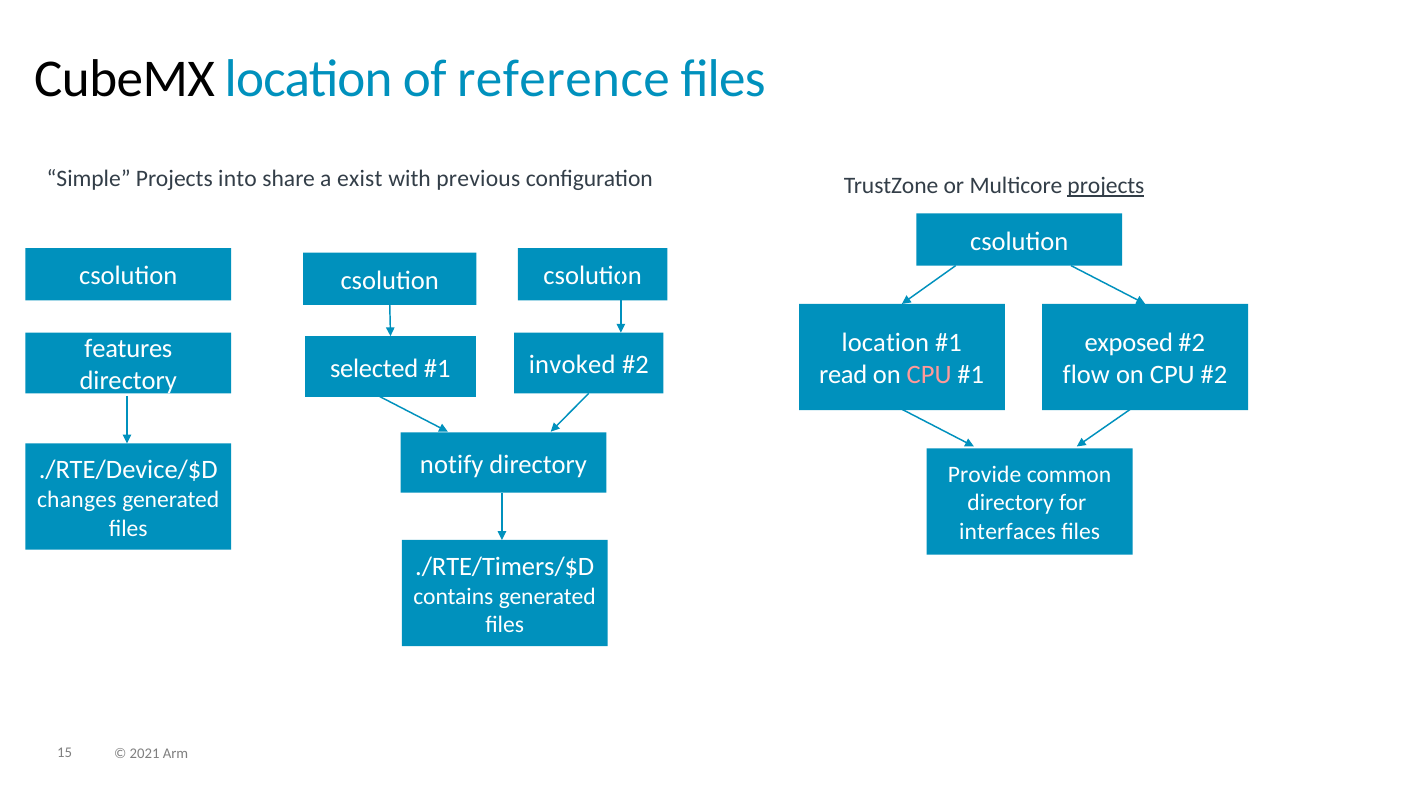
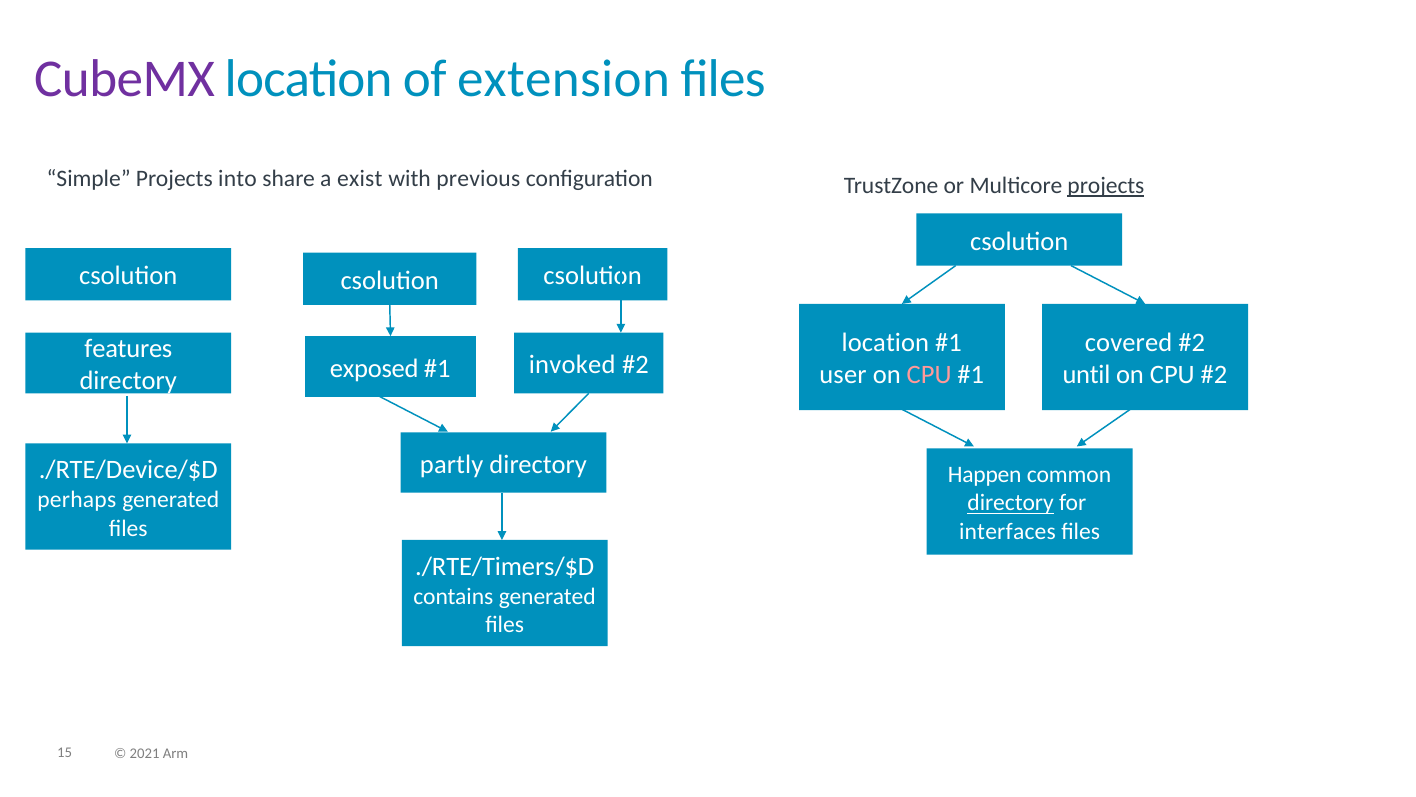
CubeMX colour: black -> purple (125, 79)
reference: reference -> extension (563, 79)
exposed: exposed -> covered (1129, 343)
selected: selected -> exposed (374, 368)
read: read -> user (843, 375)
flow: flow -> until (1086, 375)
notify: notify -> partly (452, 464)
Provide: Provide -> Happen (985, 475)
changes: changes -> perhaps (77, 500)
directory underline: none -> present (1011, 503)
